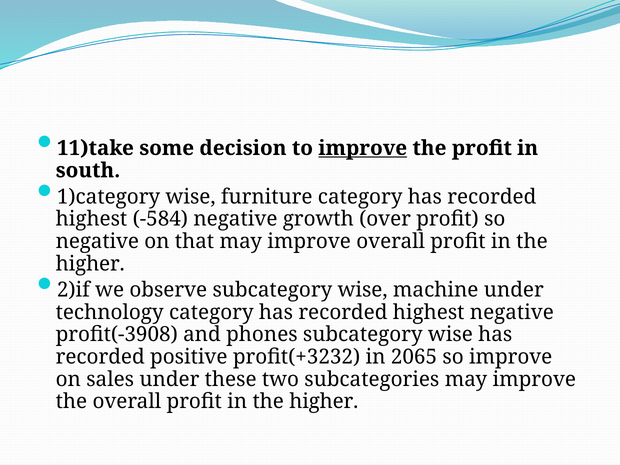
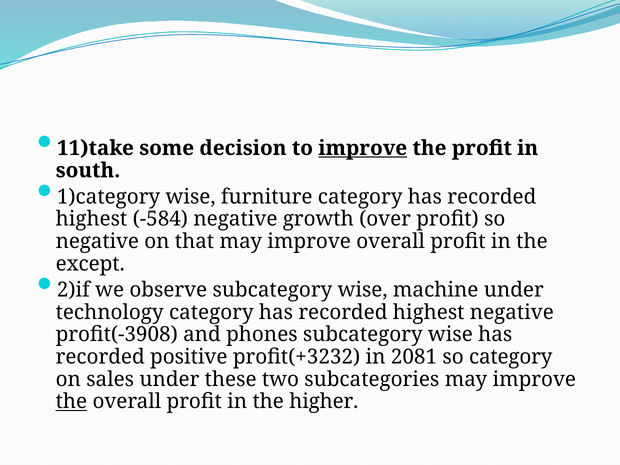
higher: higher -> except (90, 264)
2065: 2065 -> 2081 (414, 357)
so improve: improve -> category (511, 357)
the underline: none -> present (71, 402)
